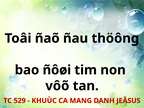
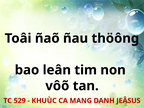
ñôøi: ñôøi -> leân (57, 70)
